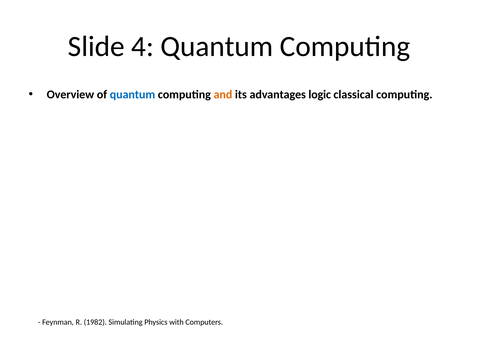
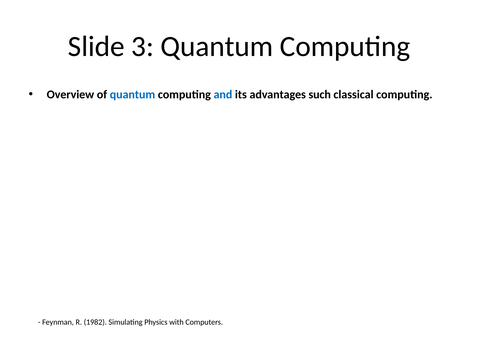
4: 4 -> 3 (143, 46)
and colour: orange -> blue (223, 94)
logic: logic -> such (320, 94)
